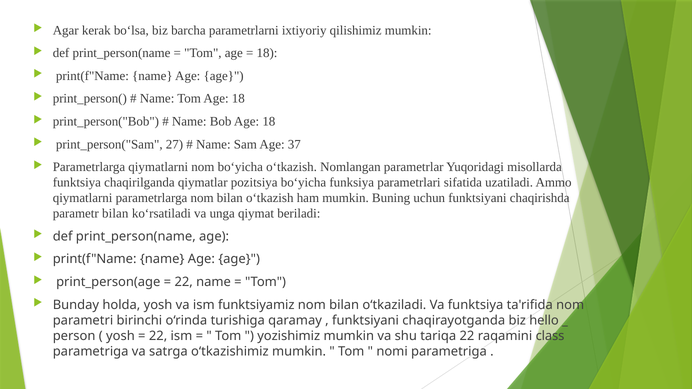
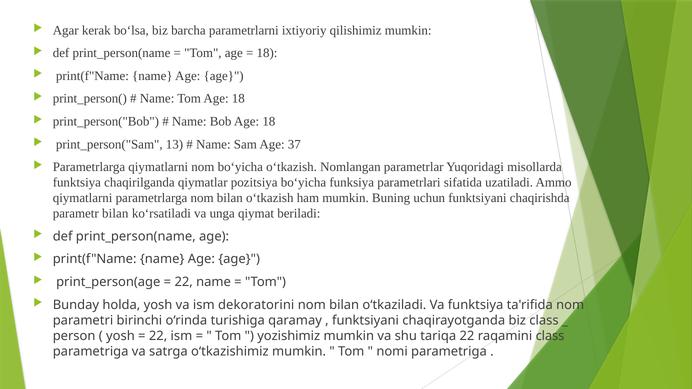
27: 27 -> 13 (175, 144)
funktsiyamiz: funktsiyamiz -> dekoratorini (256, 305)
biz hello: hello -> class (544, 321)
